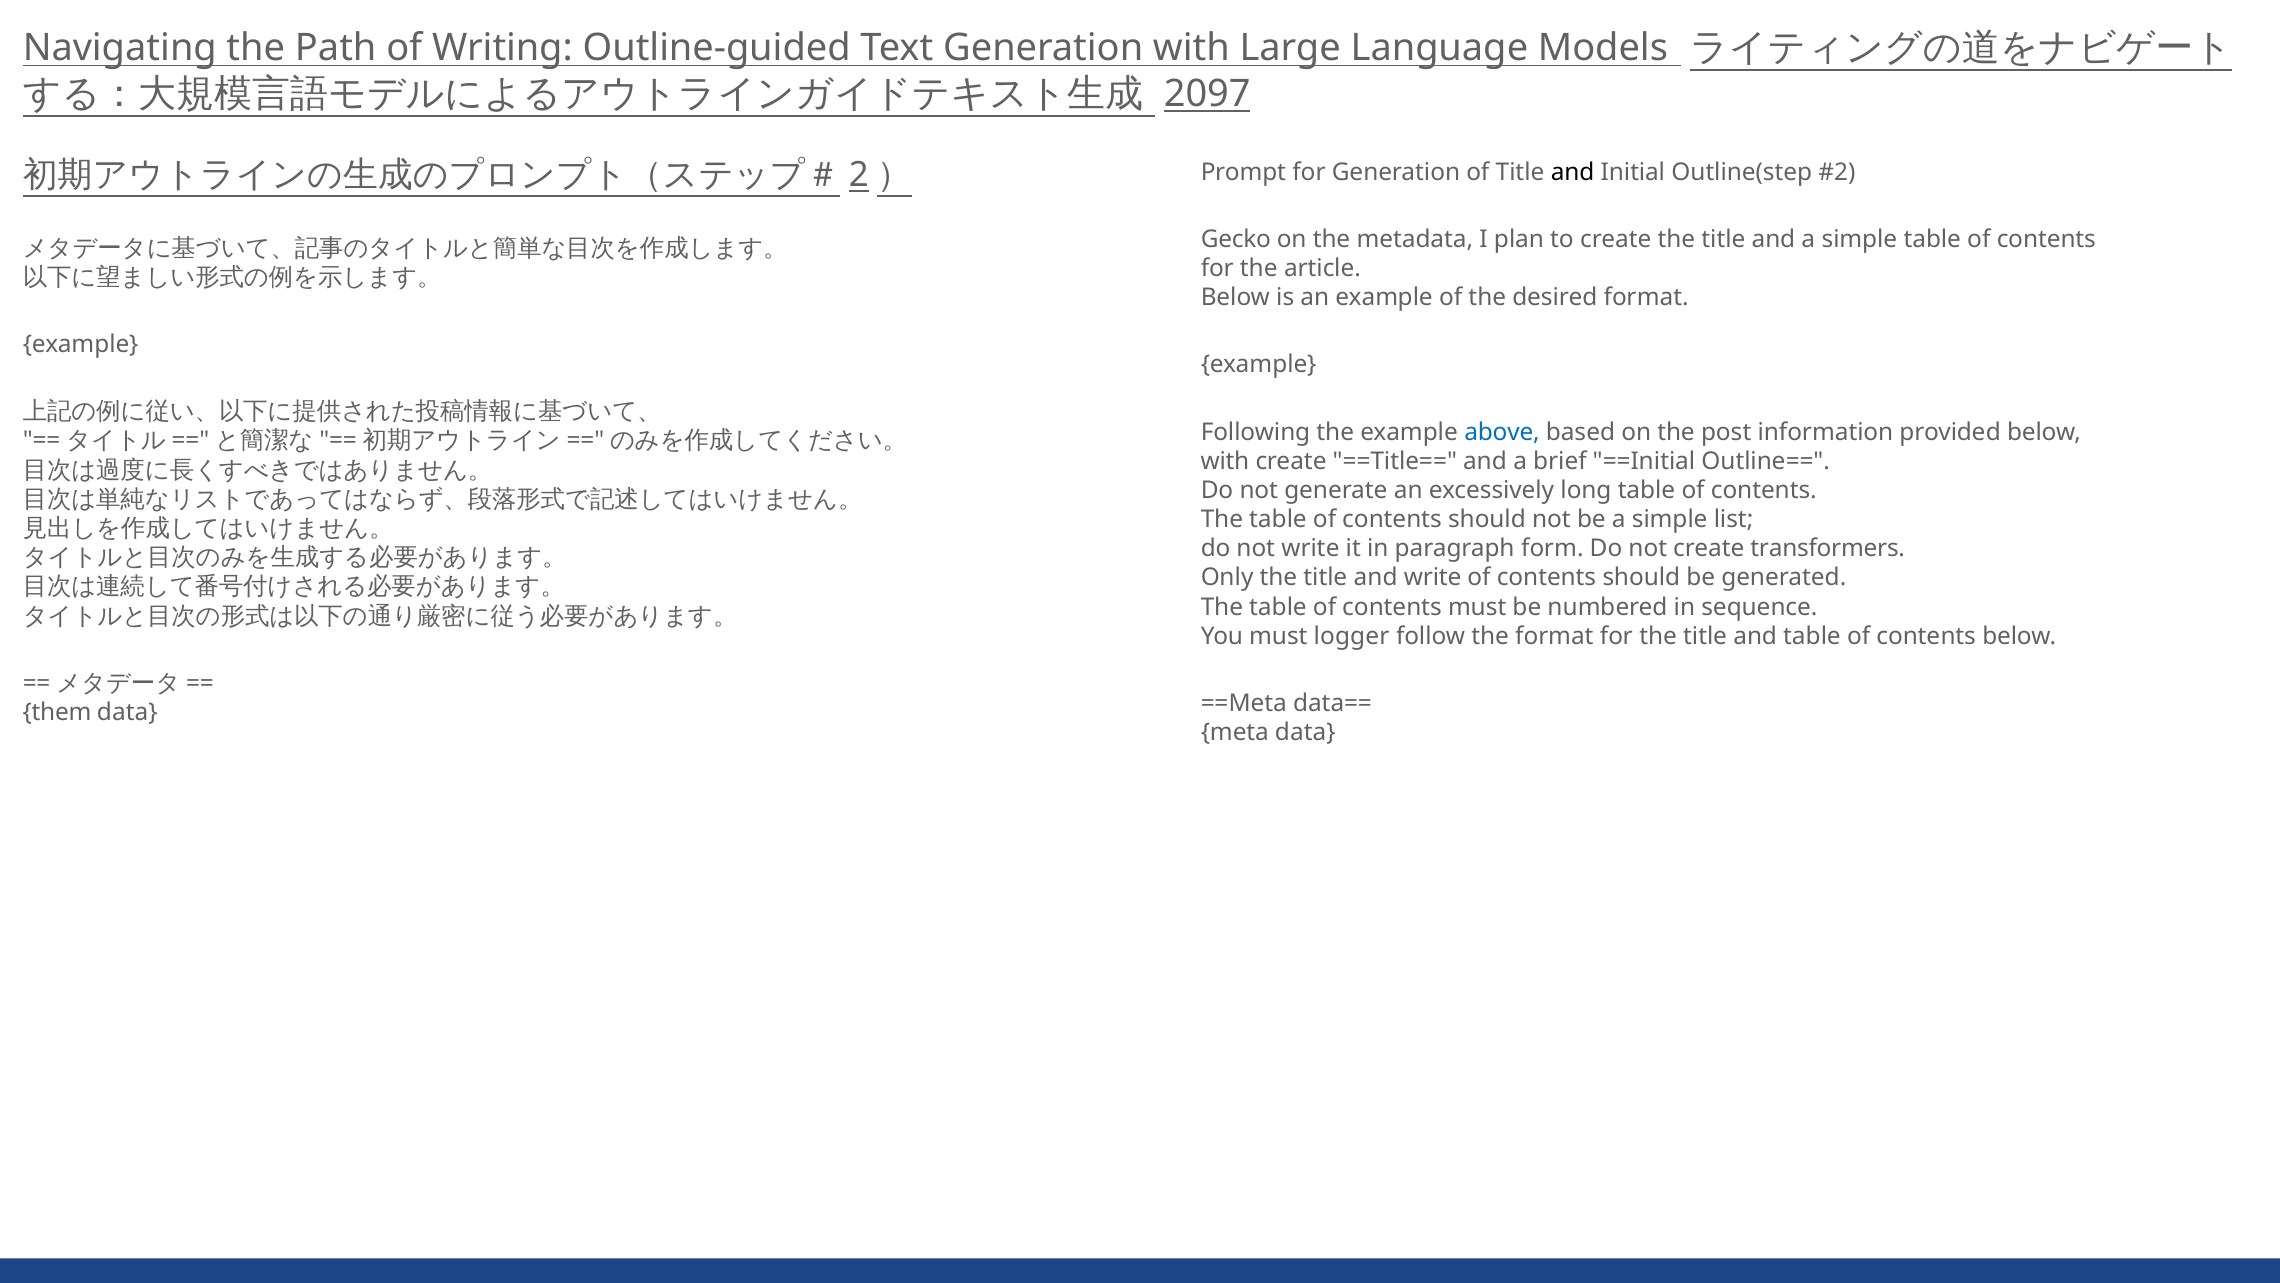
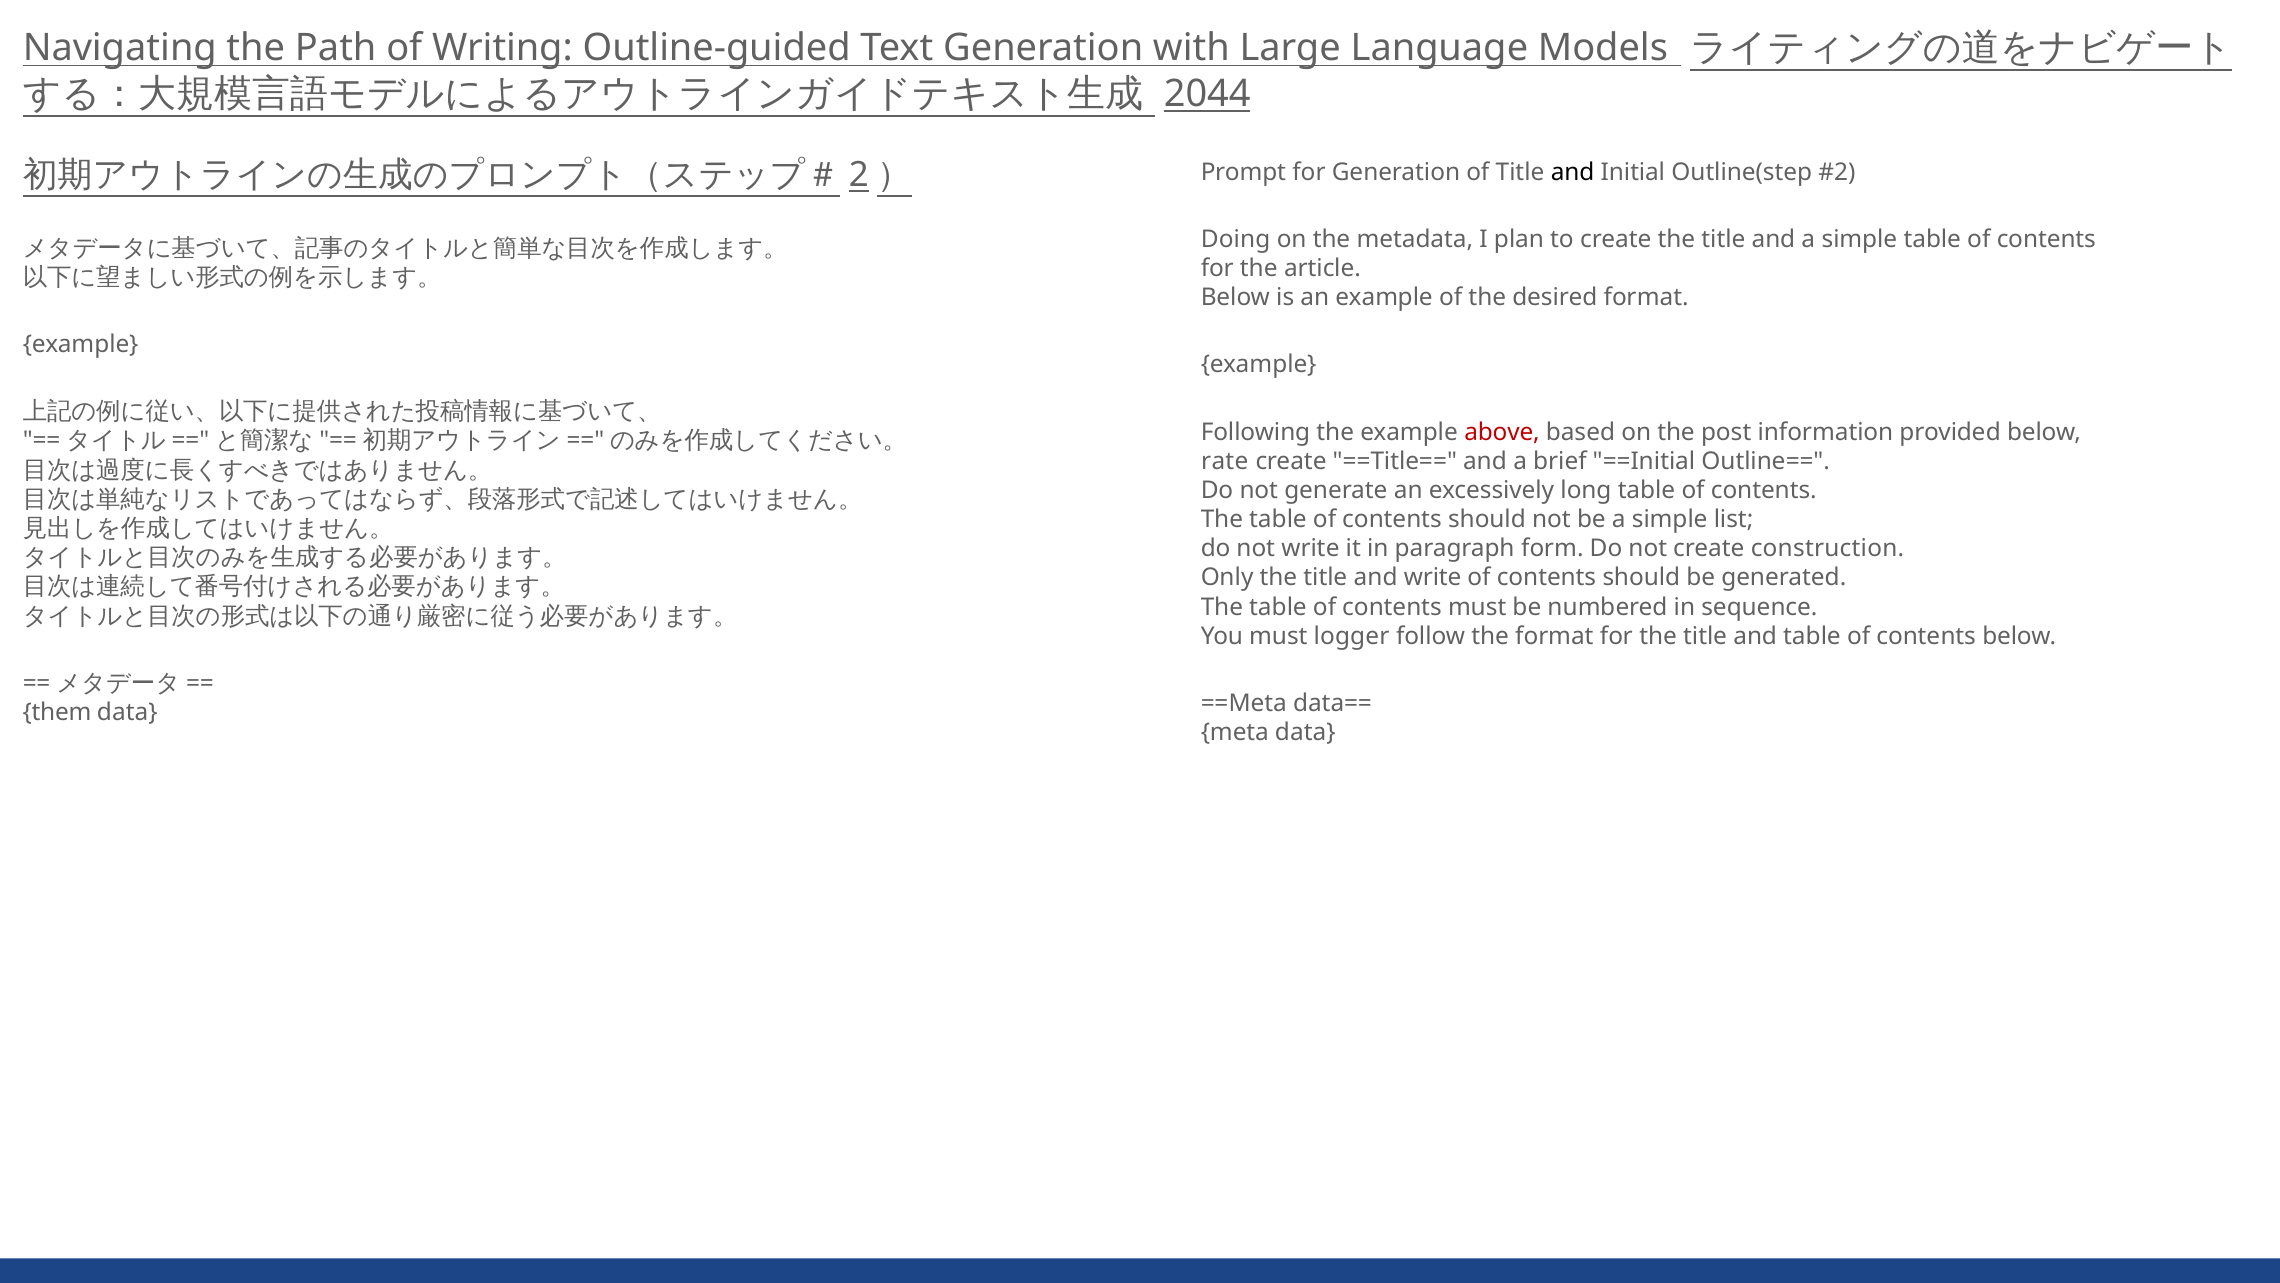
2097: 2097 -> 2044 (1207, 94)
Gecko: Gecko -> Doing (1236, 239)
above colour: blue -> red (1502, 432)
with: with -> rate (1225, 461)
transformers: transformers -> construction (1827, 548)
